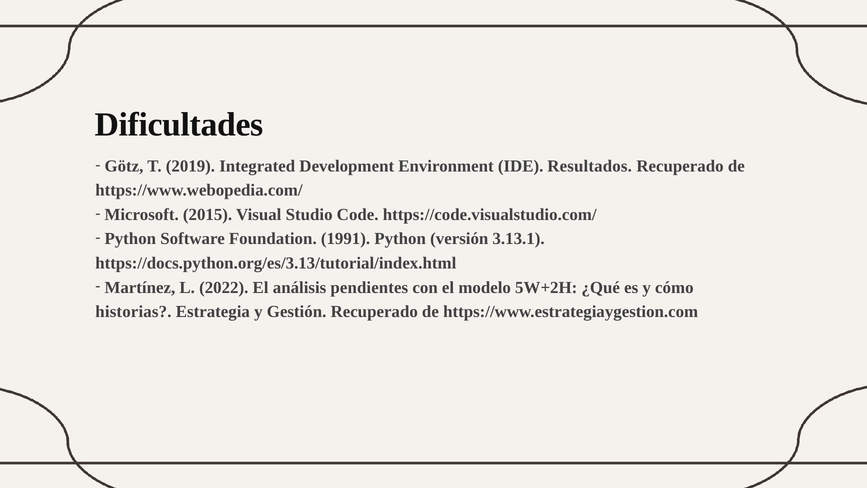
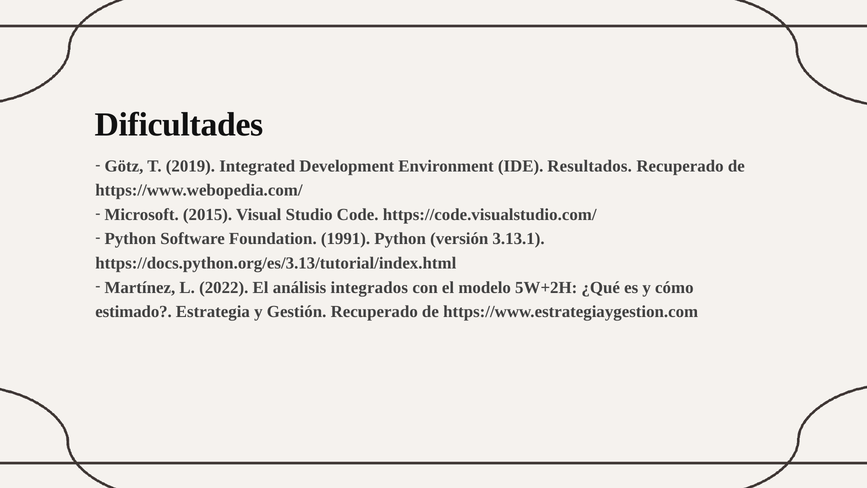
pendientes: pendientes -> integrados (369, 287)
historias: historias -> estimado (134, 312)
